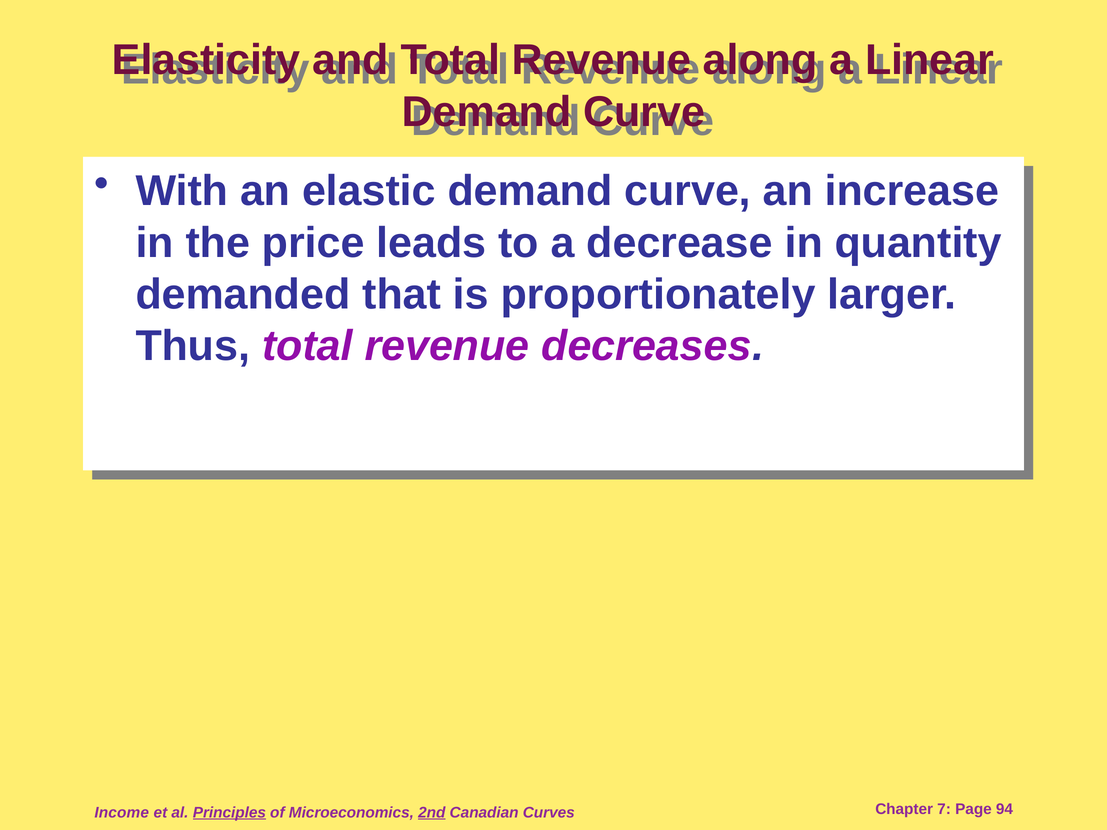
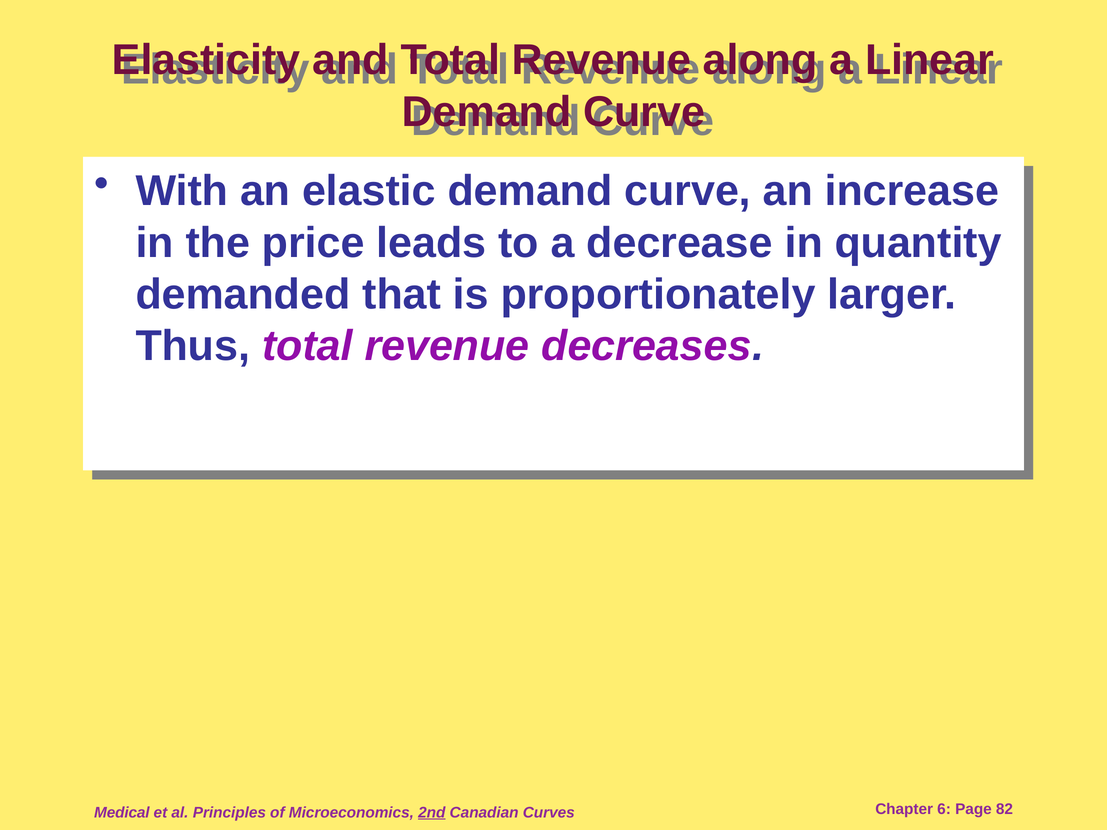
Income: Income -> Medical (122, 813)
Principles underline: present -> none (229, 813)
7: 7 -> 6 (944, 809)
94: 94 -> 82 (1004, 809)
